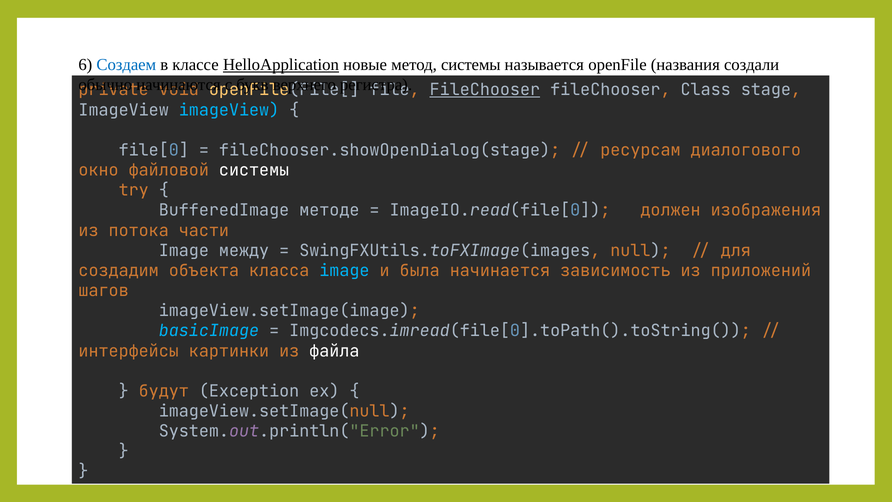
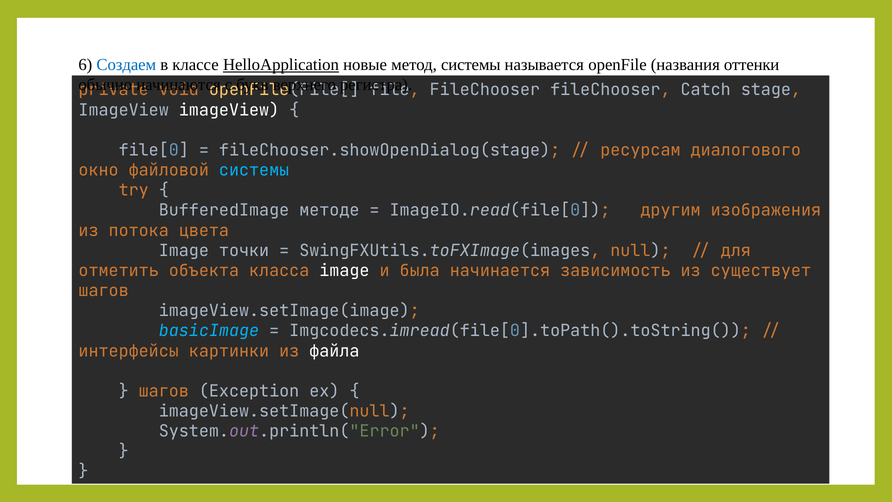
создали: создали -> оттенки (752, 65)
FileChooser underline: present -> none (485, 90)
Class: Class -> Catch (706, 90)
imageView colour: light blue -> white (229, 110)
системы colour: white -> light blue (254, 170)
//должен: //должен -> //другим (661, 210)
части: части -> цвета (204, 230)
между: между -> точки (244, 250)
создадим: создадим -> отметить (119, 271)
image colour: light blue -> white (344, 271)
приложений: приложений -> существует (761, 271)
будут: будут -> шагов (164, 391)
